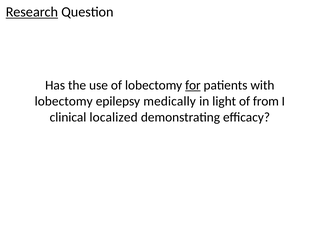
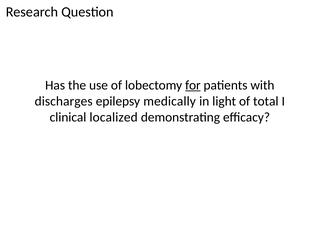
Research underline: present -> none (32, 12)
lobectomy: lobectomy -> discharges (64, 101)
from: from -> total (266, 101)
